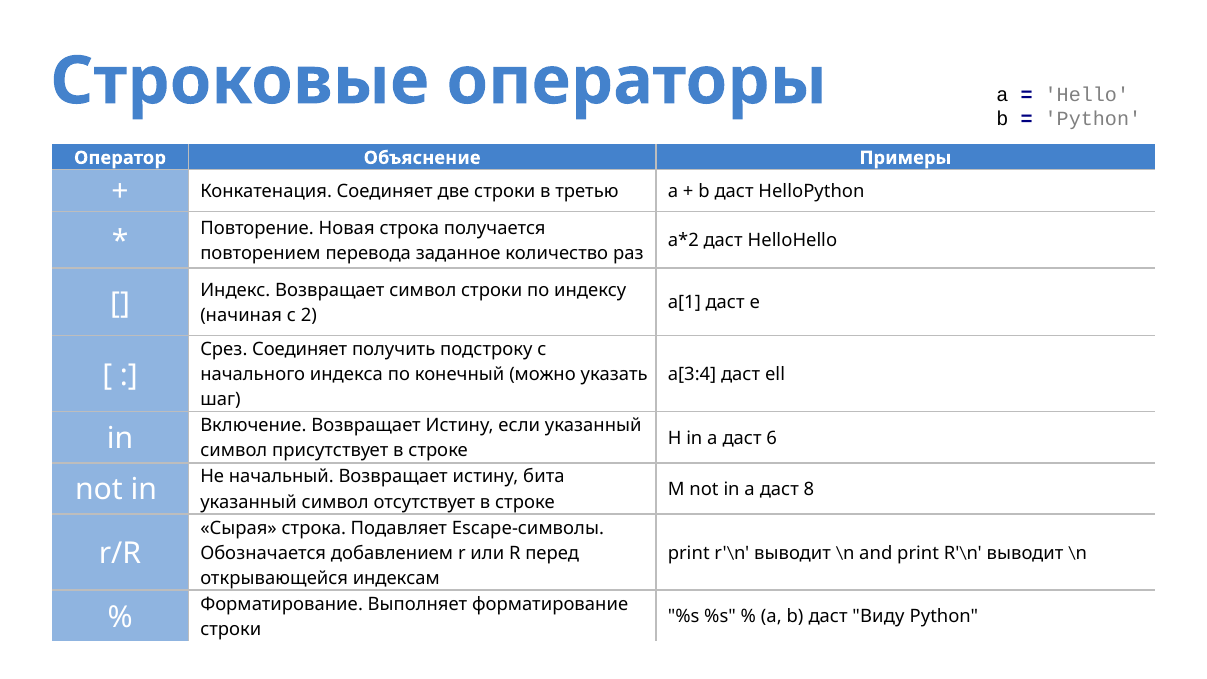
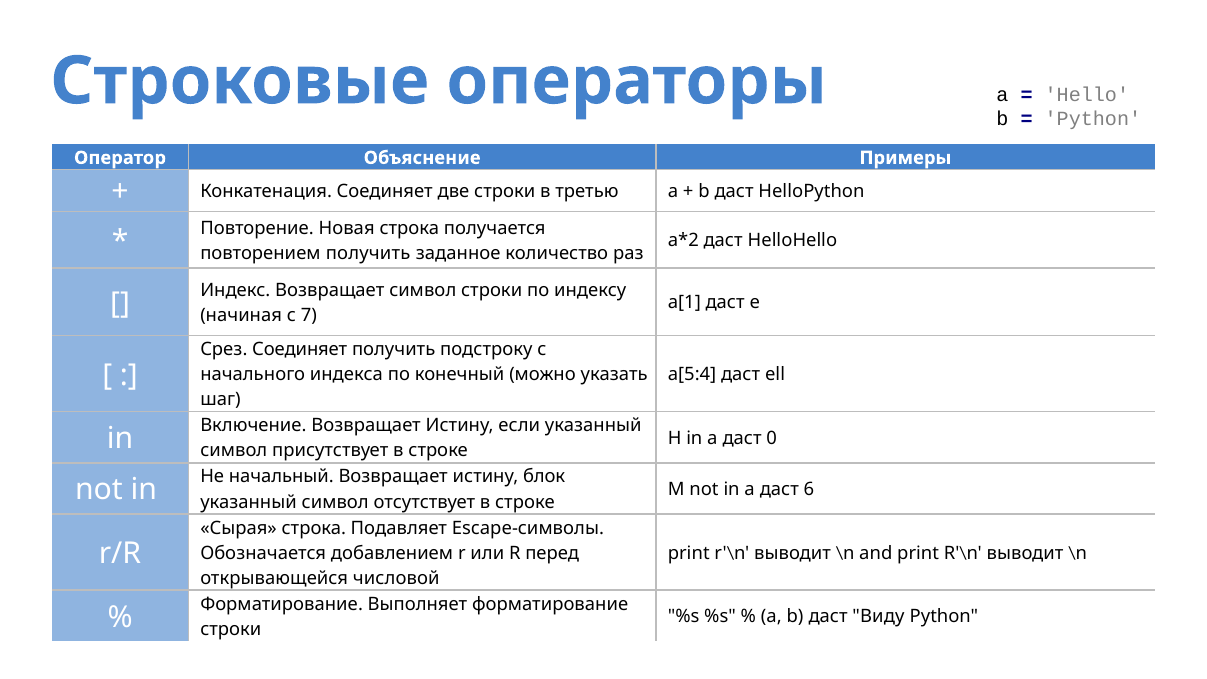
повторением перевода: перевода -> получить (368, 253)
2: 2 -> 7 (309, 315)
a[3:4: a[3:4 -> a[5:4 (692, 375)
6: 6 -> 0 (772, 438)
бита: бита -> блок (544, 477)
8: 8 -> 6 (809, 489)
индексам: индексам -> числовой (396, 578)
